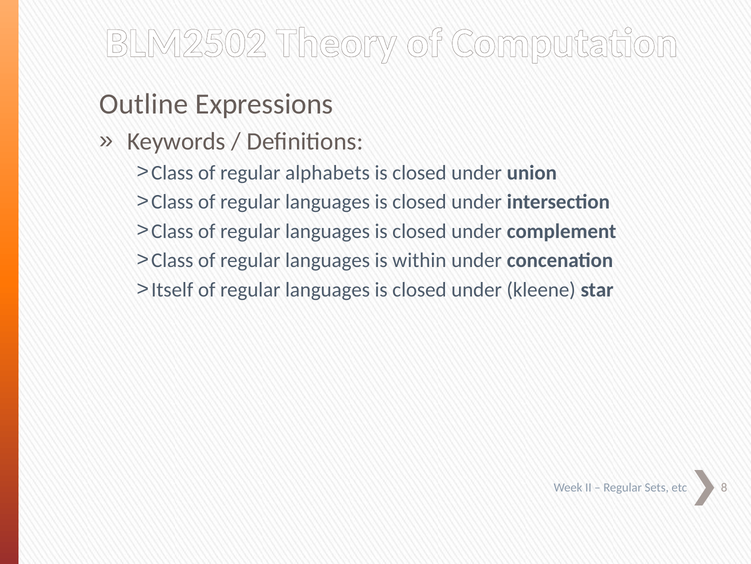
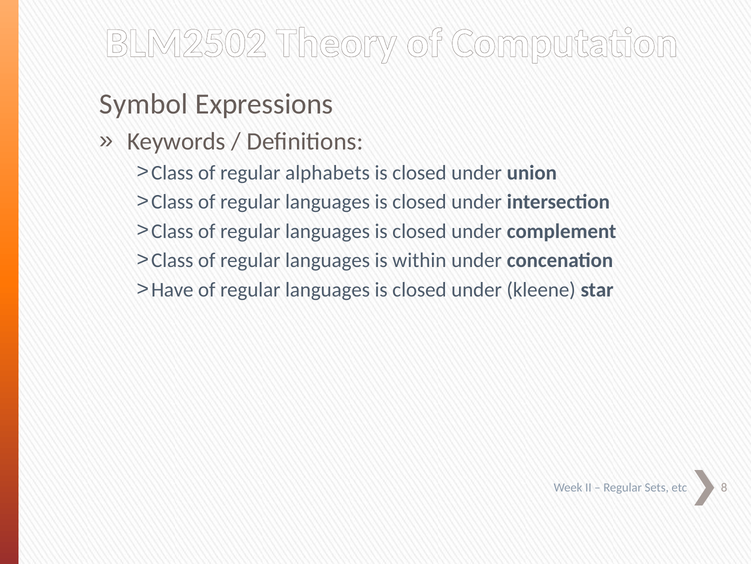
Outline: Outline -> Symbol (144, 104)
Itself: Itself -> Have (172, 289)
